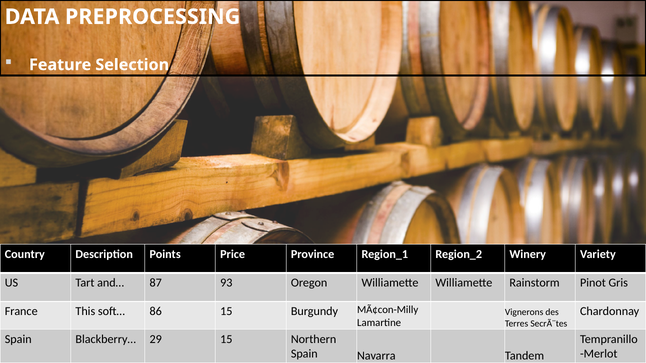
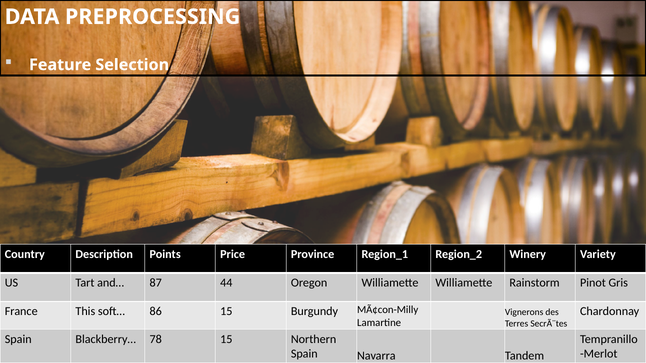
93: 93 -> 44 (226, 283)
29: 29 -> 78 (156, 339)
